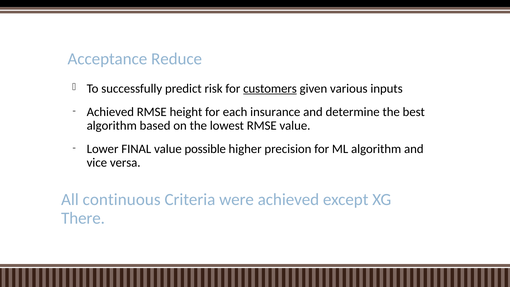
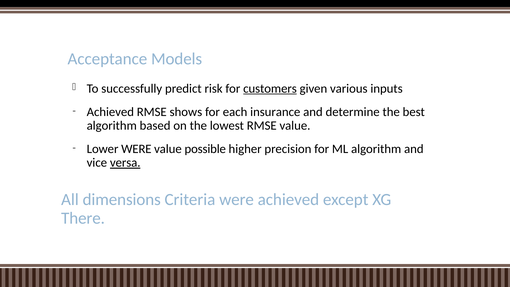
Reduce: Reduce -> Models (177, 59)
height: height -> shows (186, 112)
Lower FINAL: FINAL -> WERE (136, 149)
versa underline: none -> present (125, 163)
continuous: continuous -> dimensions (122, 200)
